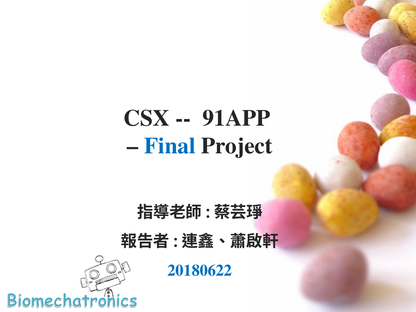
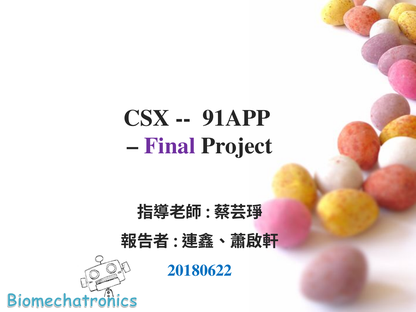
Final colour: blue -> purple (170, 146)
